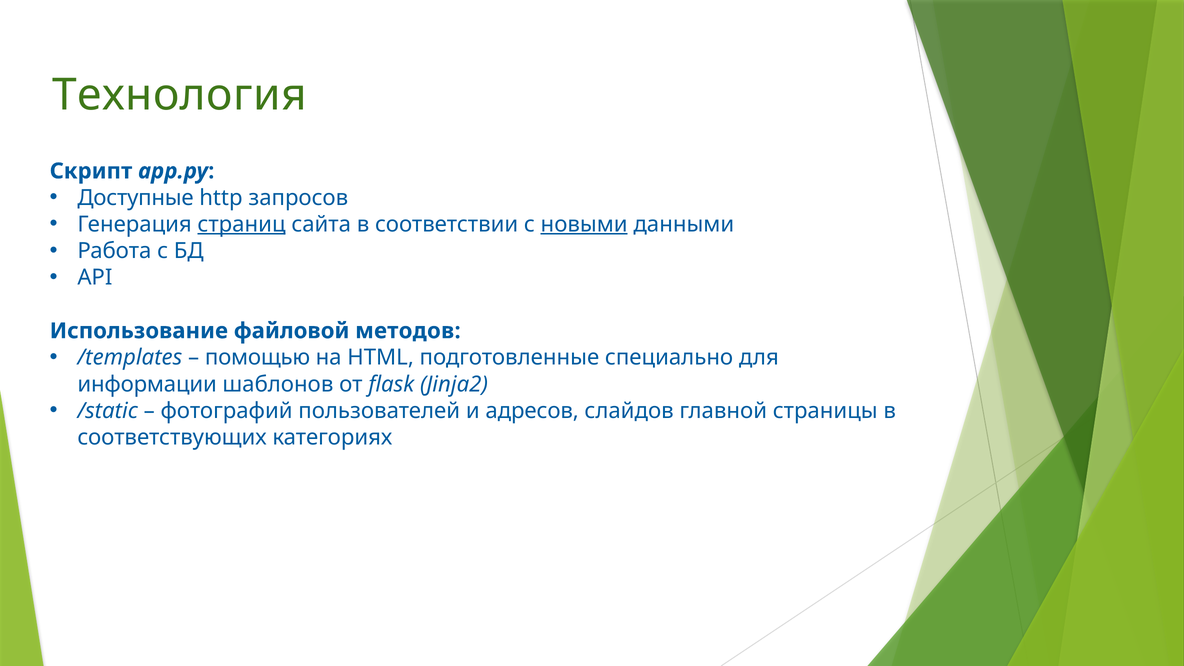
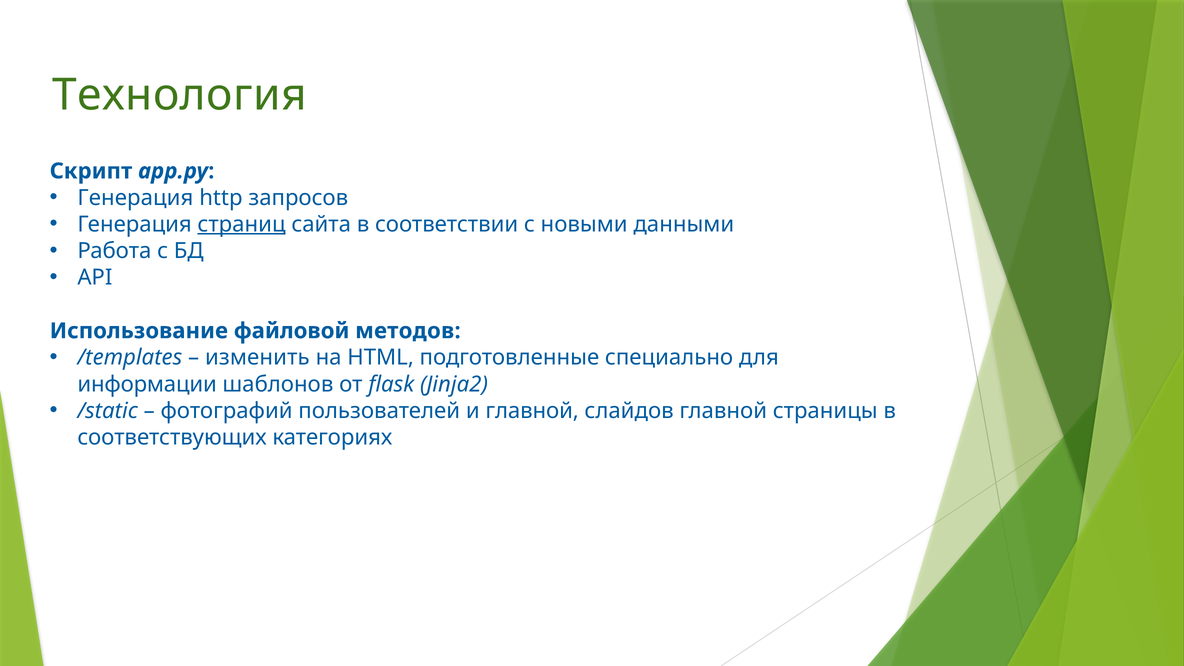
Доступные: Доступные -> Генерация (135, 198)
новыми underline: present -> none (584, 224)
помощью: помощью -> изменить (257, 358)
и адресов: адресов -> главной (532, 411)
